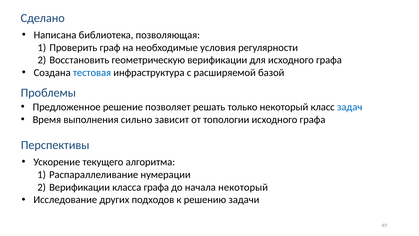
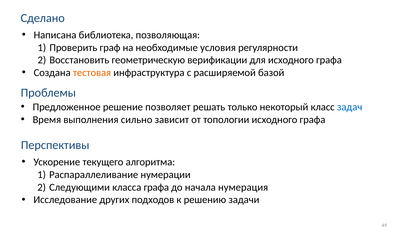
тестовая colour: blue -> orange (92, 73)
Верификации: Верификации -> Следующими (80, 187)
начала некоторый: некоторый -> нумерация (243, 187)
